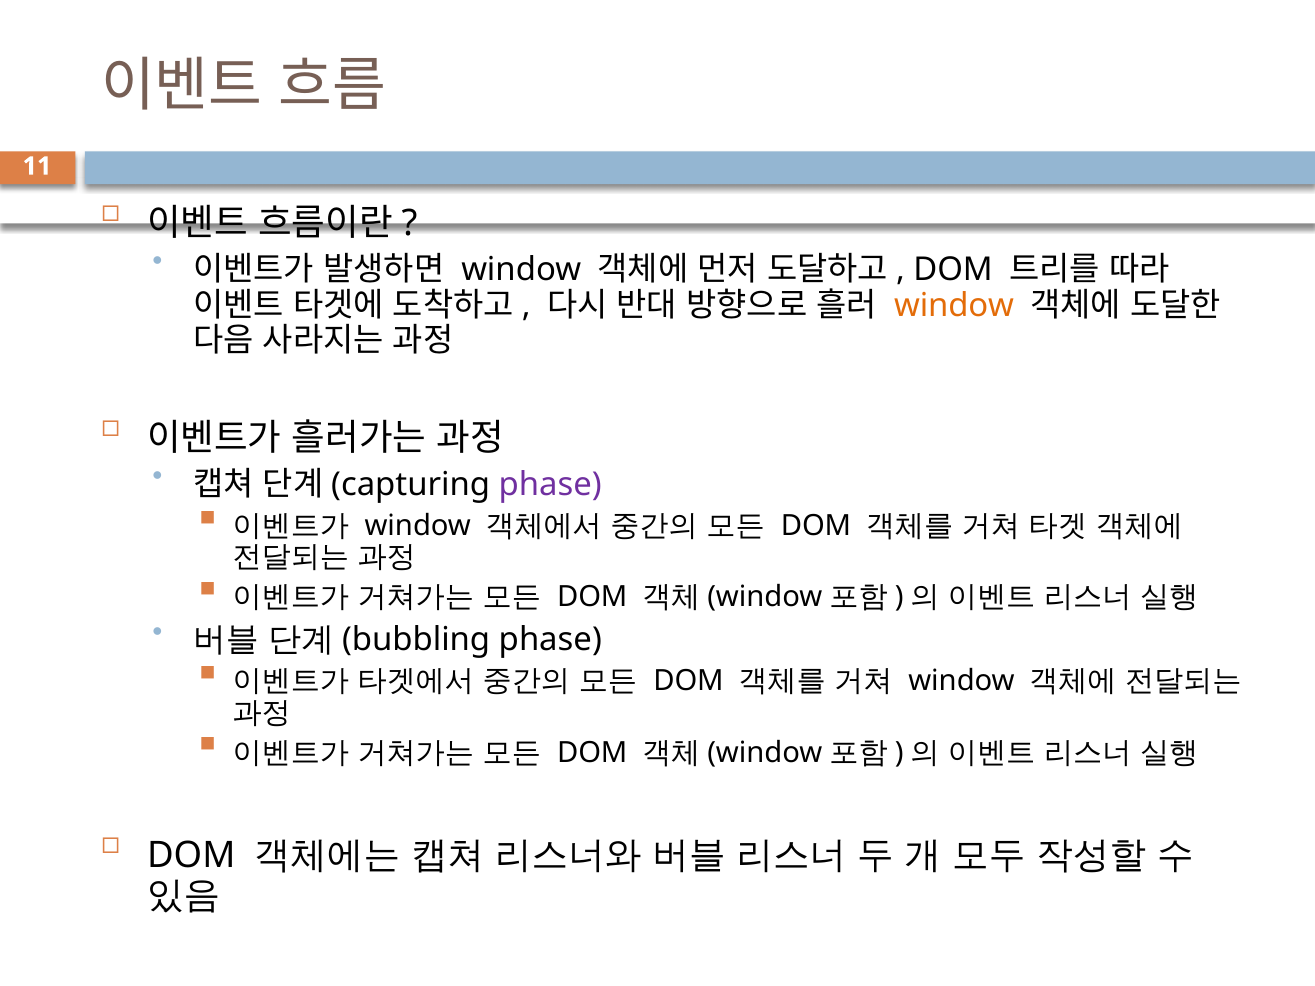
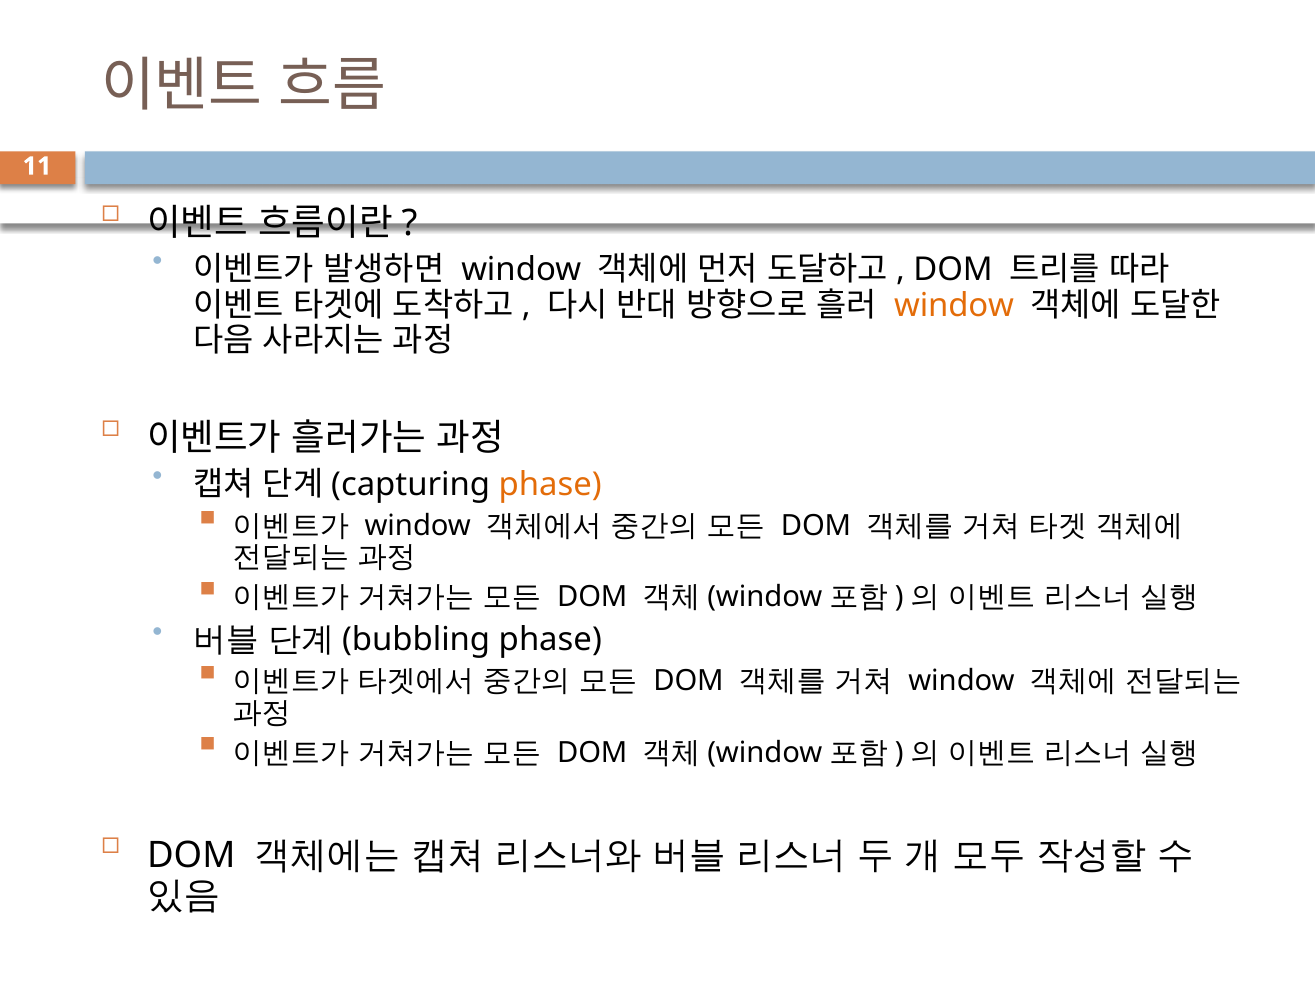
phase colour: purple -> orange (550, 485)
